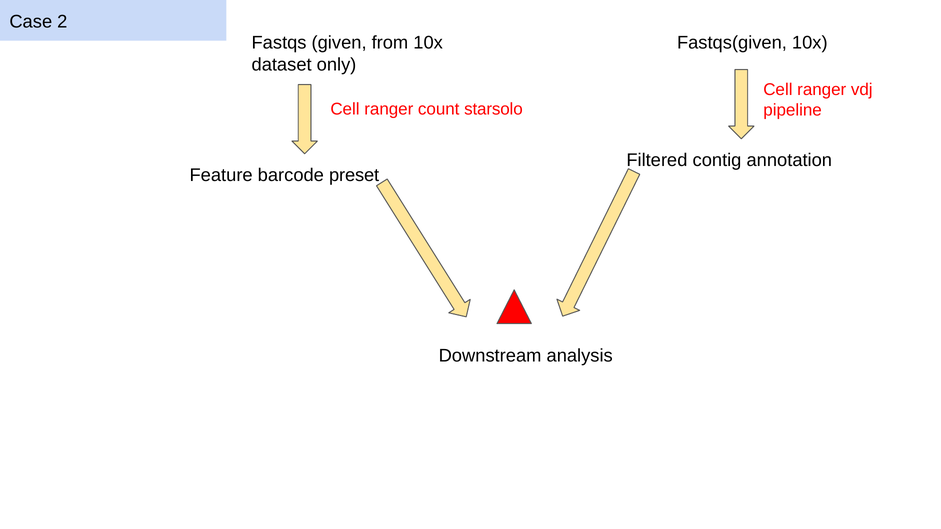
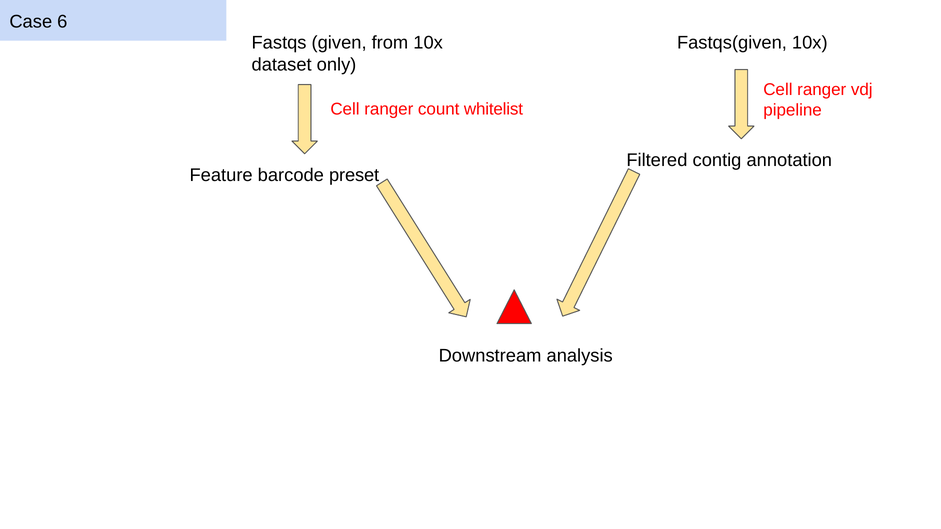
2: 2 -> 6 (62, 22)
starsolo: starsolo -> whitelist (493, 109)
